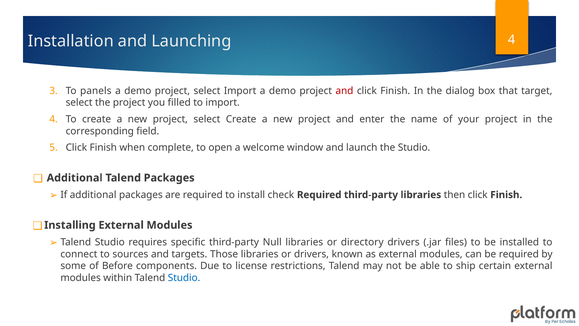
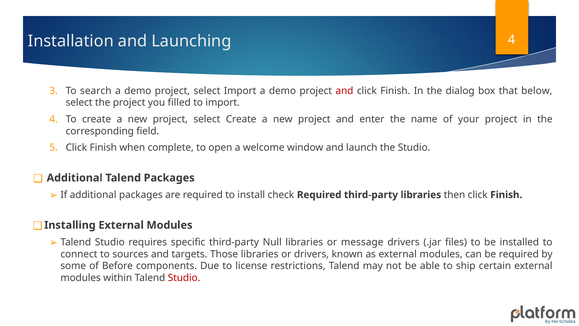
panels: panels -> search (96, 91)
target: target -> below (537, 91)
directory: directory -> message (362, 242)
Studio colour: blue -> red (184, 278)
